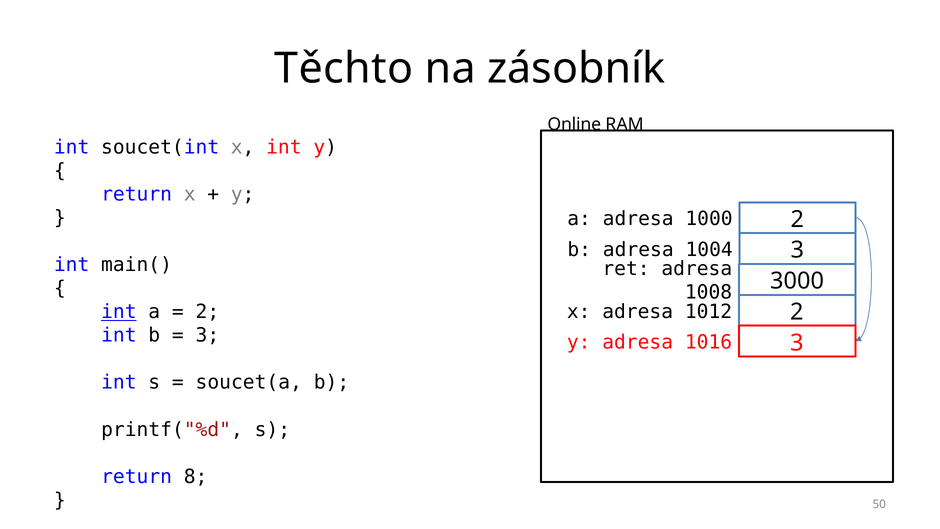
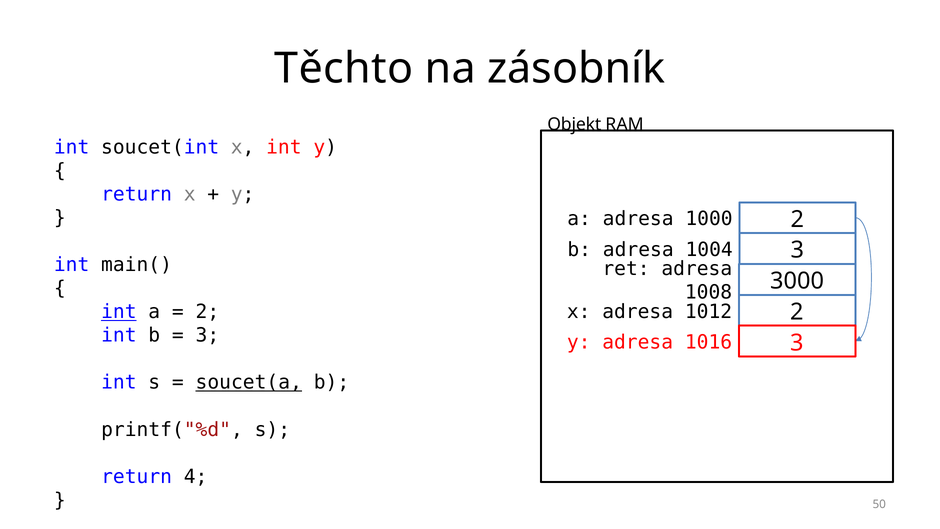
Online: Online -> Objekt (574, 125)
soucet(a underline: none -> present (249, 382)
8: 8 -> 4 (196, 476)
